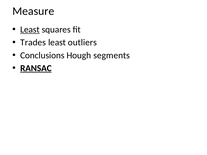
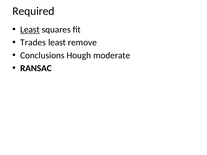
Measure: Measure -> Required (33, 11)
outliers: outliers -> remove (82, 43)
segments: segments -> moderate (112, 55)
RANSAC underline: present -> none (36, 68)
